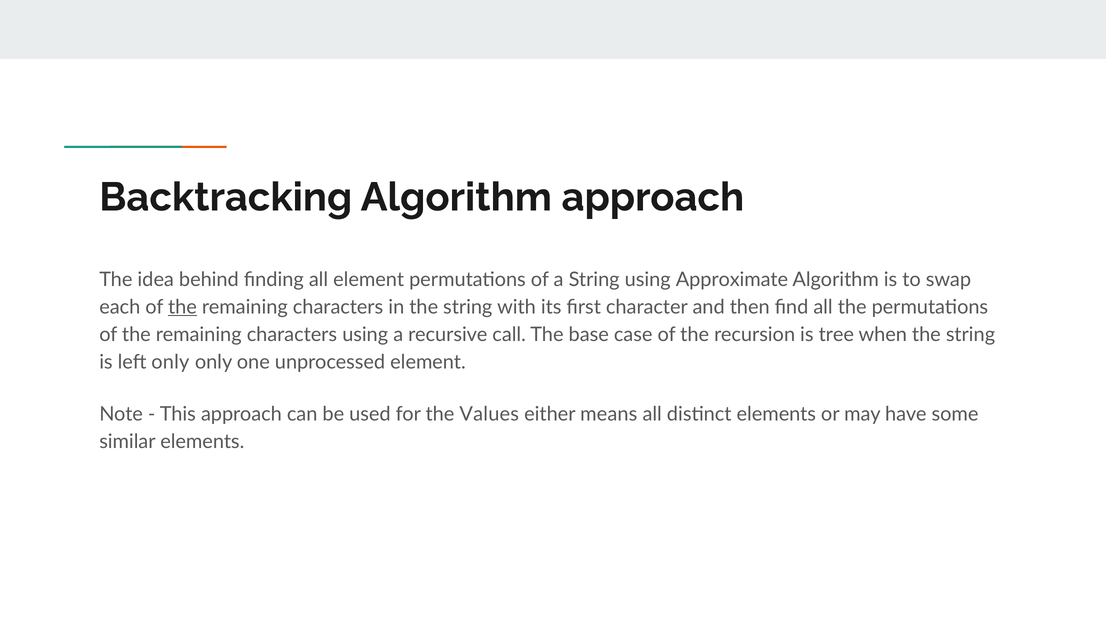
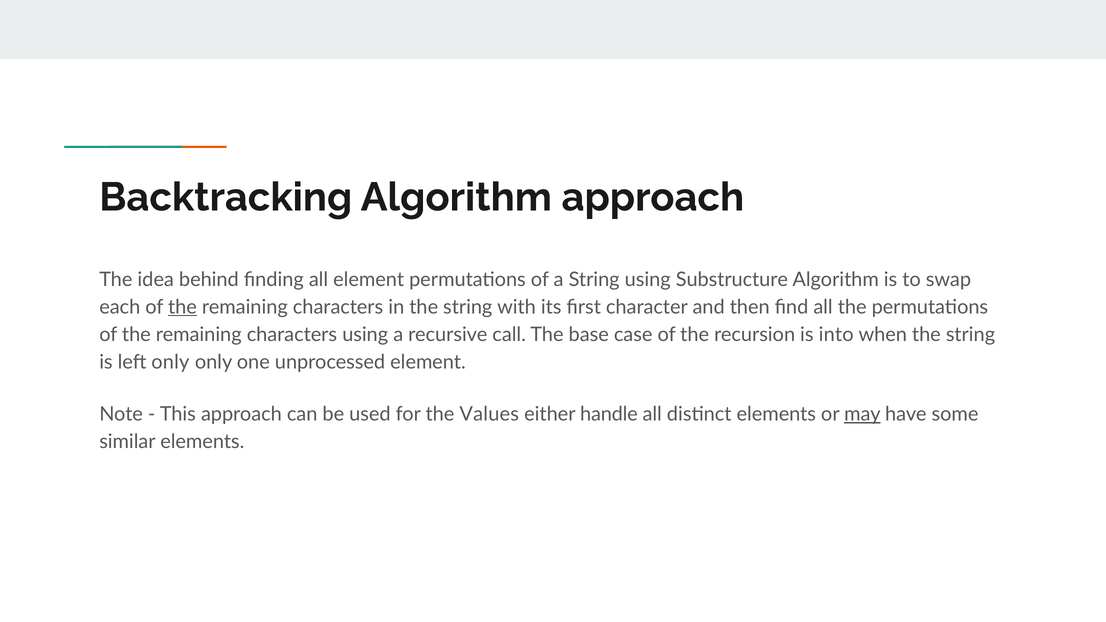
Approximate: Approximate -> Substructure (732, 279)
tree: tree -> into (836, 335)
means: means -> handle (609, 414)
may underline: none -> present (862, 414)
